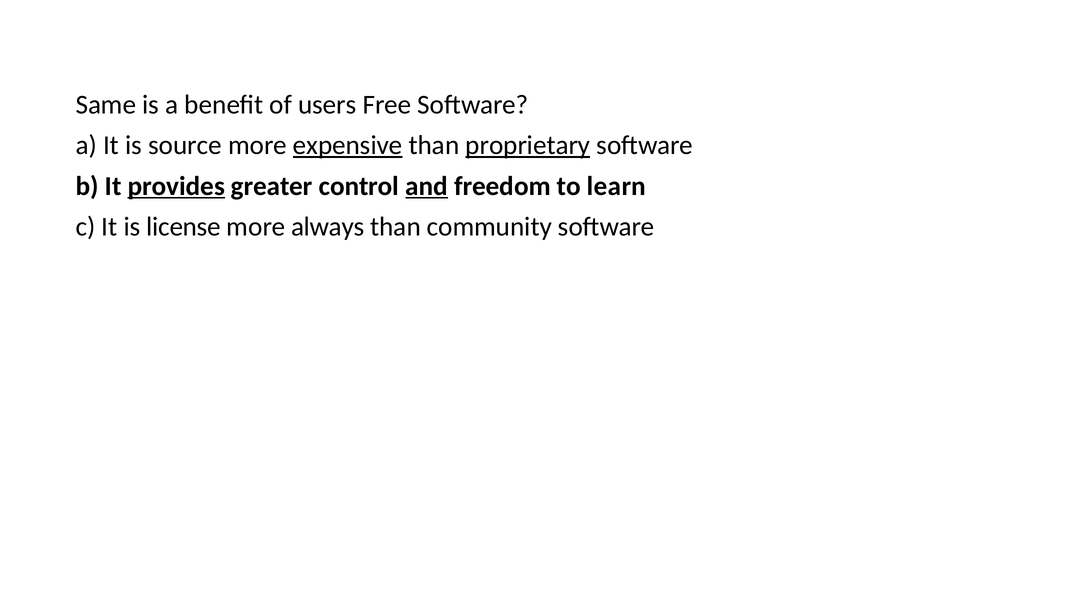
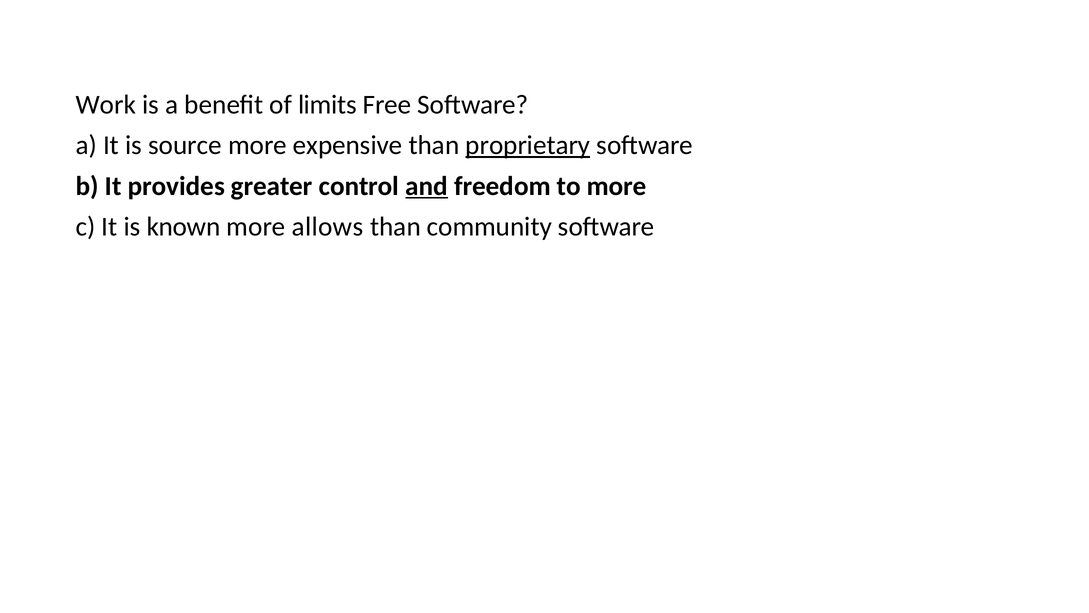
Same: Same -> Work (106, 104)
users: users -> limits (327, 104)
expensive underline: present -> none (348, 145)
provides underline: present -> none (176, 186)
to learn: learn -> more (617, 186)
license: license -> known (184, 227)
always: always -> allows (327, 227)
